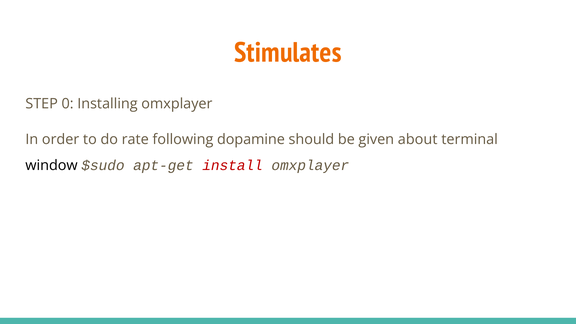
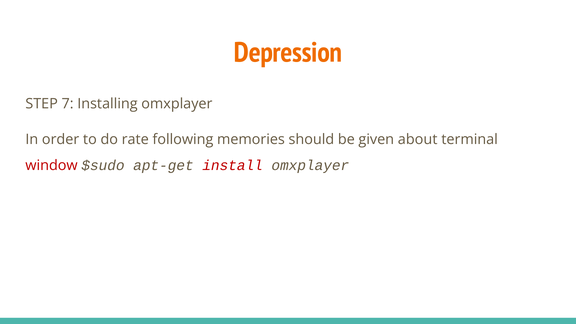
Stimulates: Stimulates -> Depression (288, 53)
0: 0 -> 7 (68, 104)
dopamine: dopamine -> memories (251, 139)
window colour: black -> red (52, 165)
